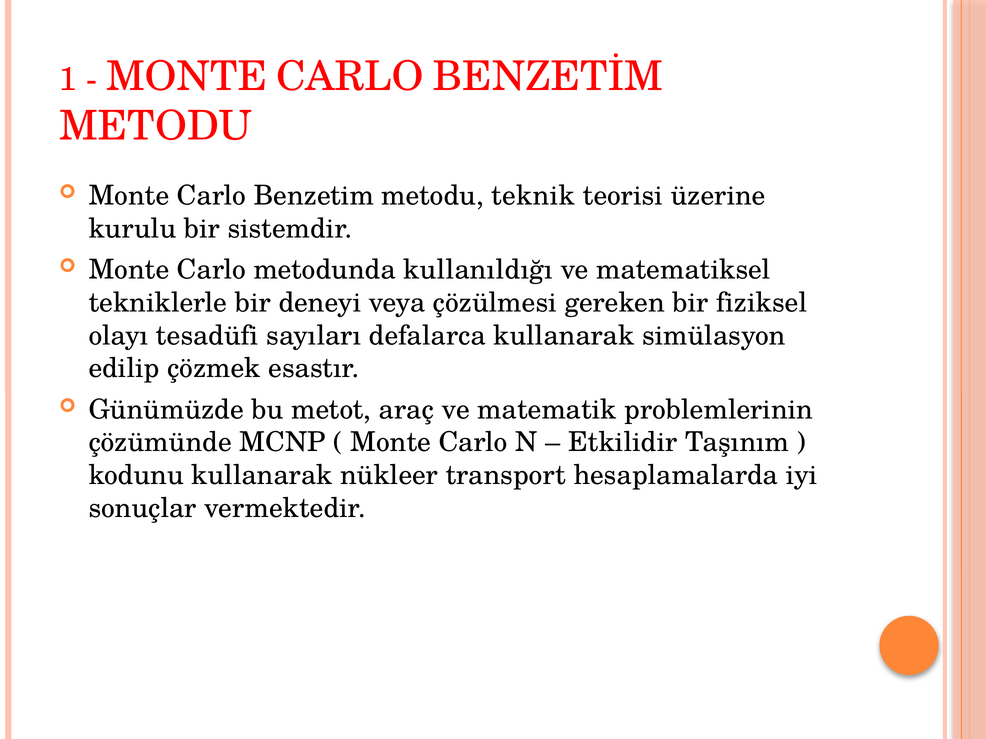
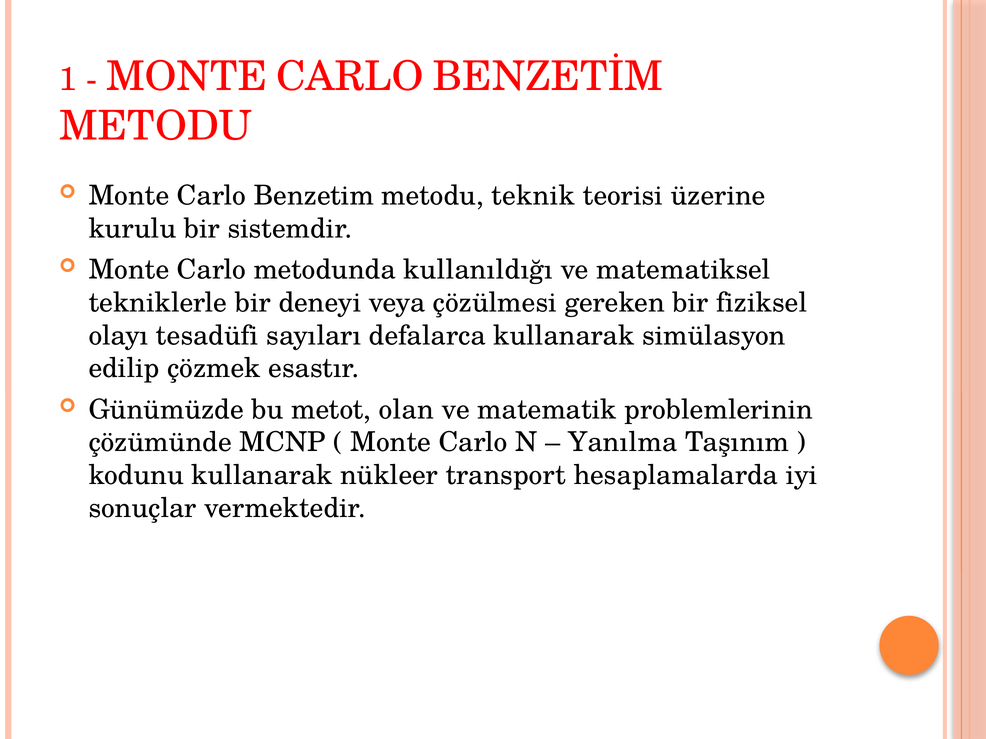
araç: araç -> olan (406, 410)
Etkilidir: Etkilidir -> Yanılma (623, 443)
